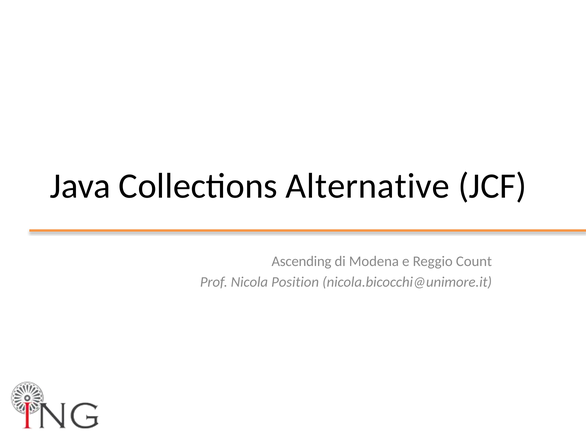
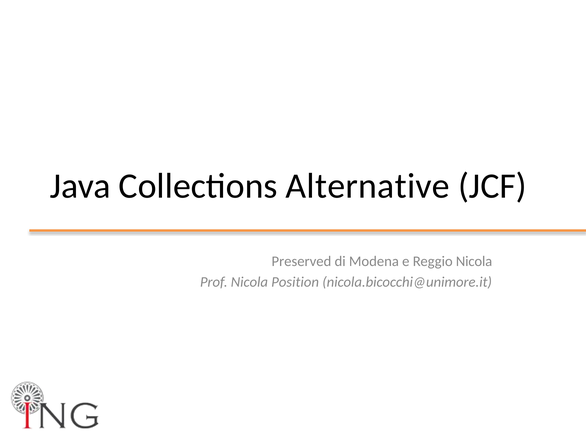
Ascending: Ascending -> Preserved (301, 262)
Reggio Count: Count -> Nicola (474, 262)
